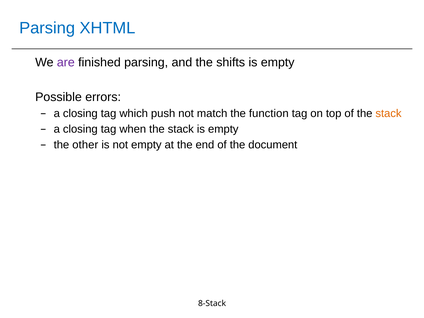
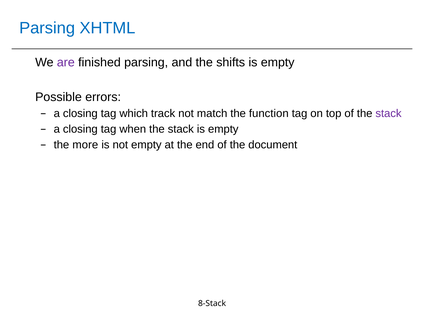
push: push -> track (163, 113)
stack colour: orange -> purple (389, 113)
other: other -> more (85, 145)
